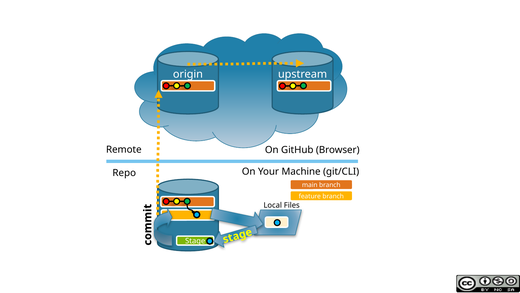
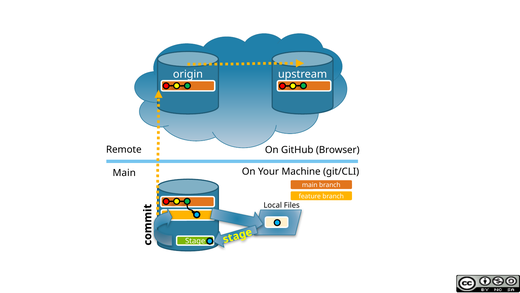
Repo: Repo -> Main (124, 173)
